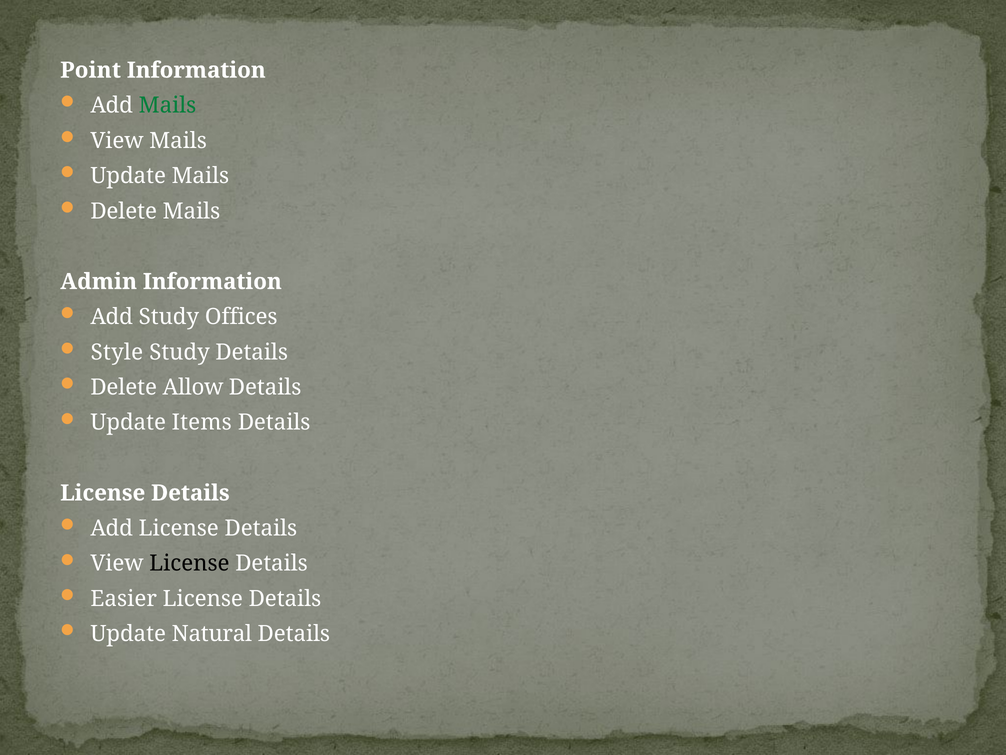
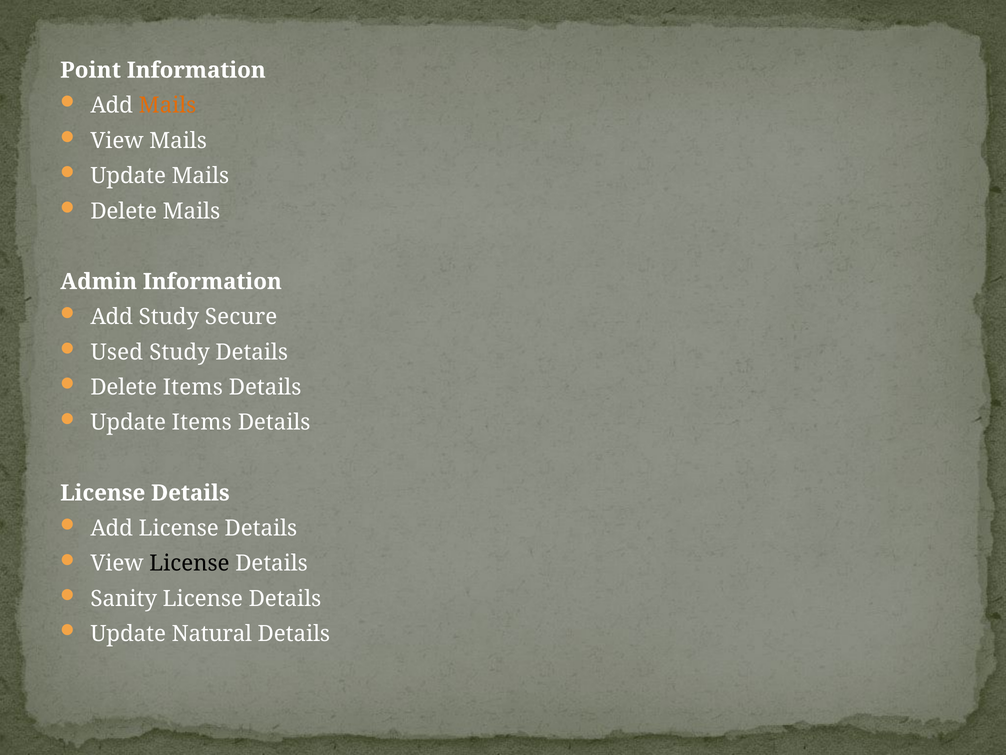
Mails colour: green -> orange (167, 105)
Offices: Offices -> Secure (241, 317)
Style: Style -> Used (117, 352)
Delete Allow: Allow -> Items (193, 387)
Easier: Easier -> Sanity (124, 598)
